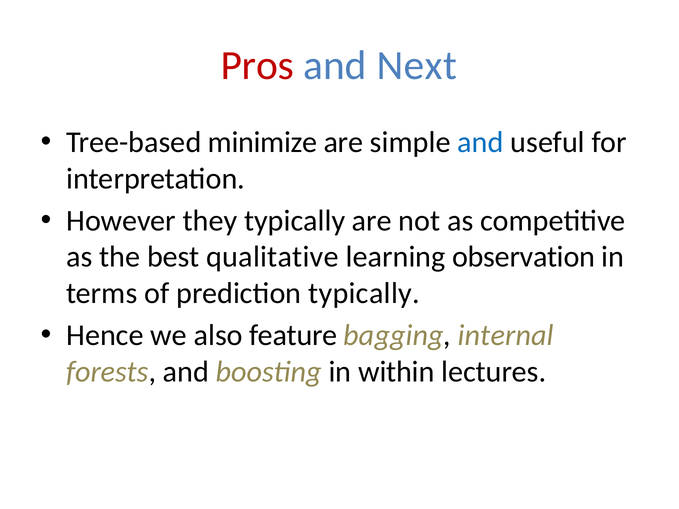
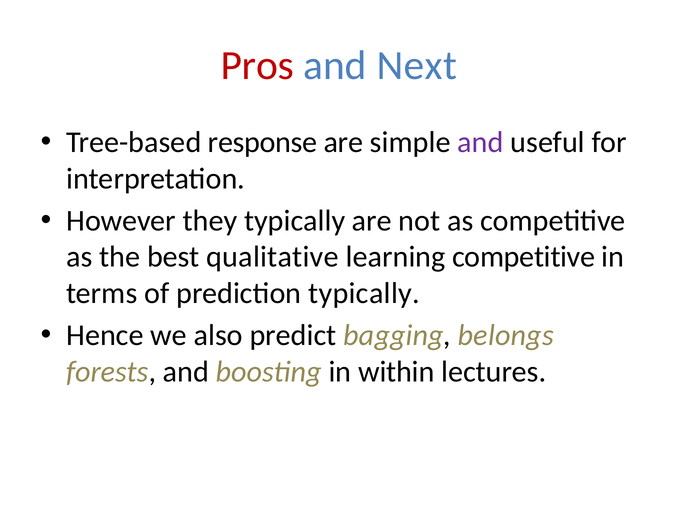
minimize: minimize -> response (263, 142)
and colour: blue -> purple (480, 142)
learning observation: observation -> competitive (524, 257)
feature: feature -> predict (293, 336)
internal: internal -> belongs (506, 336)
